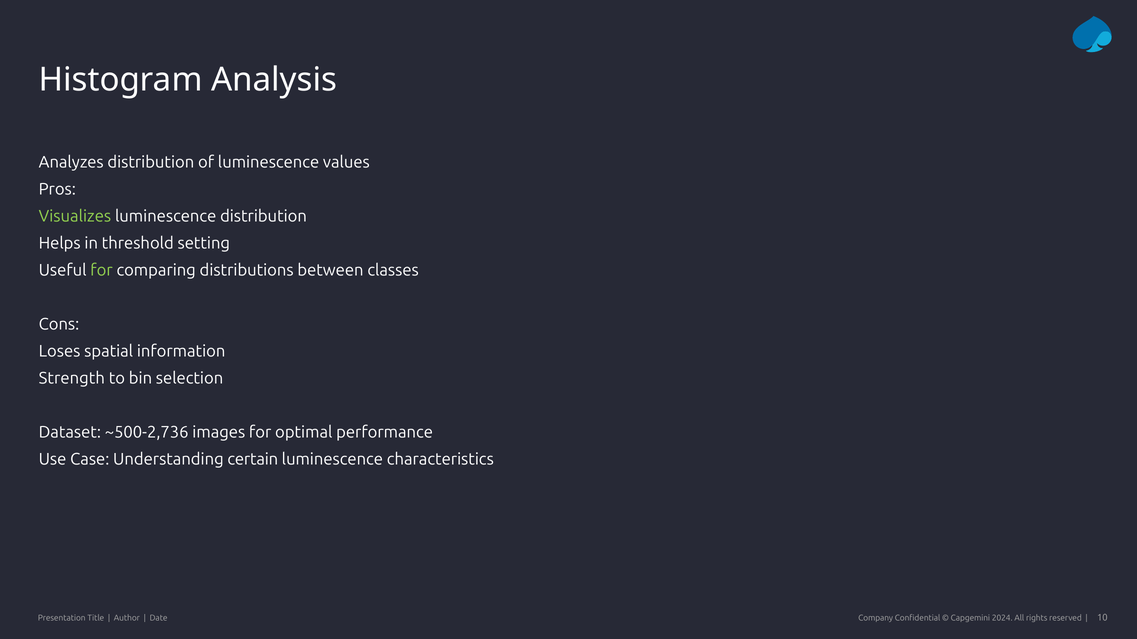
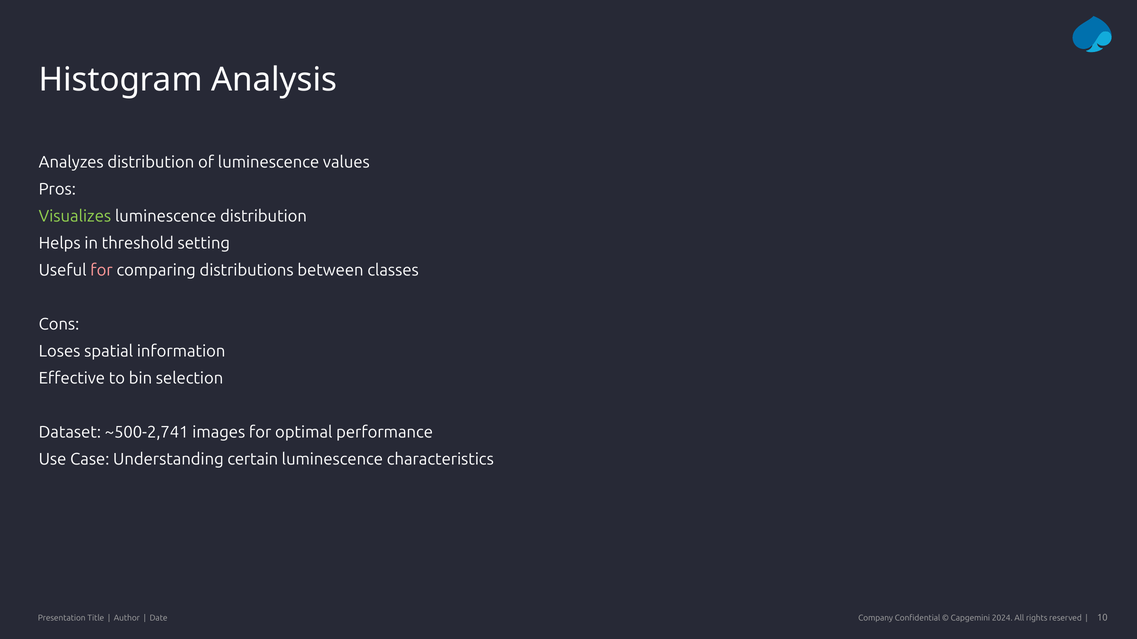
for colour: light green -> pink (102, 271)
Strength: Strength -> Effective (72, 379)
~500-2,736: ~500-2,736 -> ~500-2,741 (147, 433)
